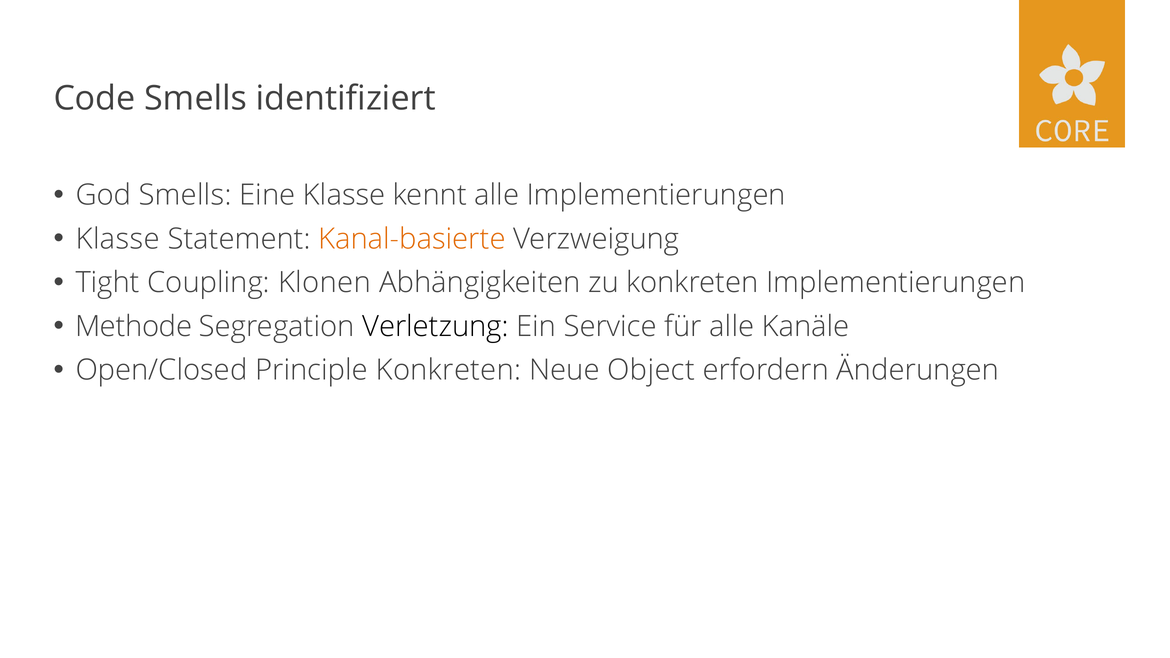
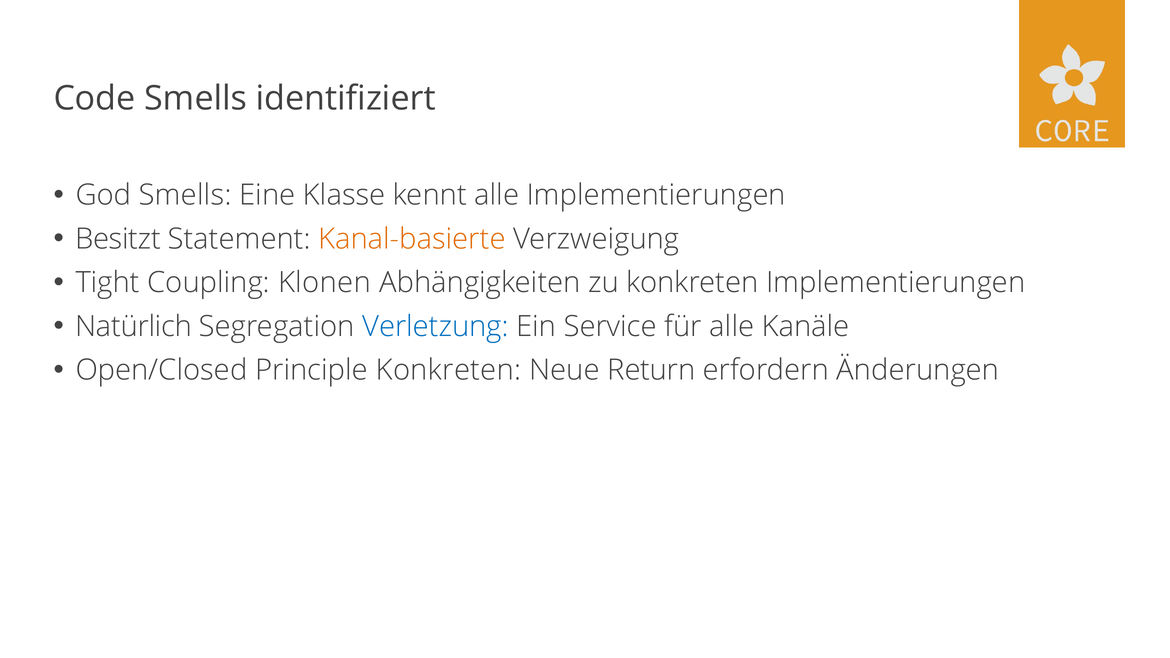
Klasse: Klasse -> Besitzt (118, 239)
Methode: Methode -> Natürlich (134, 327)
Verletzung colour: black -> blue (435, 327)
Object: Object -> Return (651, 370)
